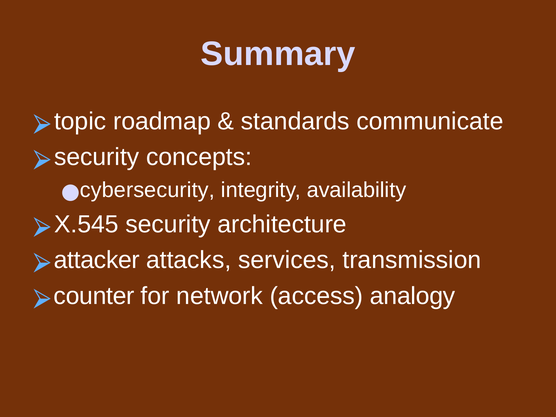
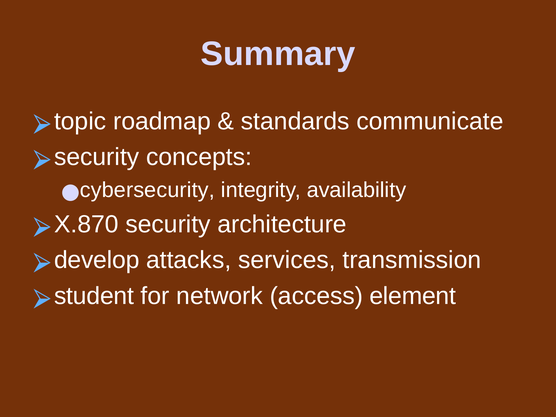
X.545: X.545 -> X.870 (86, 224)
attacker: attacker -> develop (97, 260)
counter: counter -> student (94, 296)
analogy: analogy -> element (413, 296)
